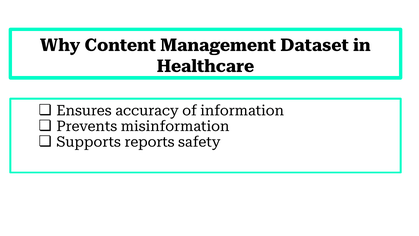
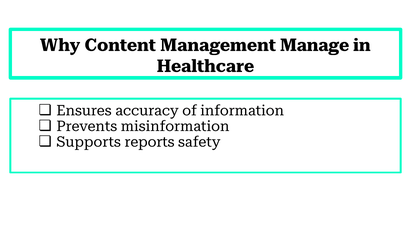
Dataset: Dataset -> Manage (315, 45)
